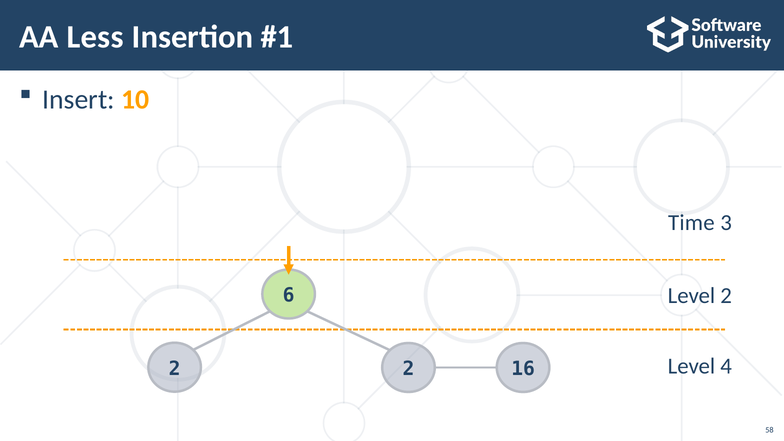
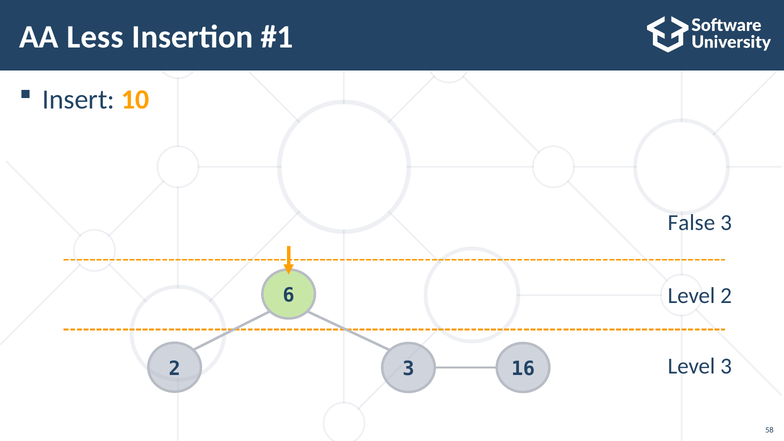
Time: Time -> False (691, 223)
Level 4: 4 -> 3 (726, 366)
2 2: 2 -> 3 (408, 369)
